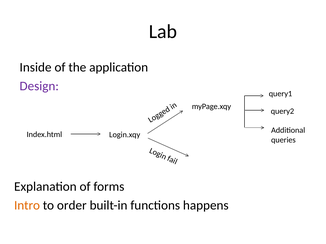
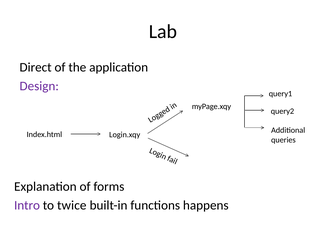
Inside: Inside -> Direct (36, 67)
Intro colour: orange -> purple (27, 206)
order: order -> twice (72, 206)
